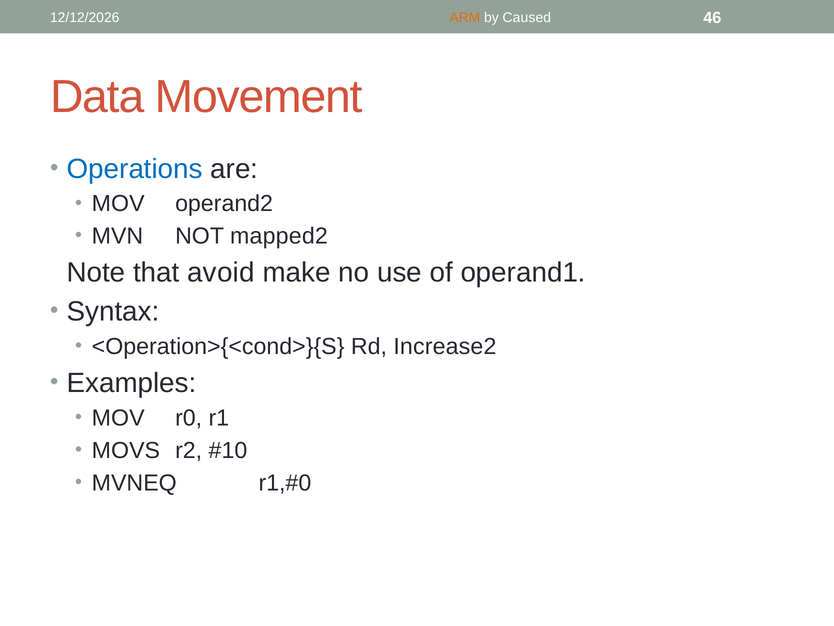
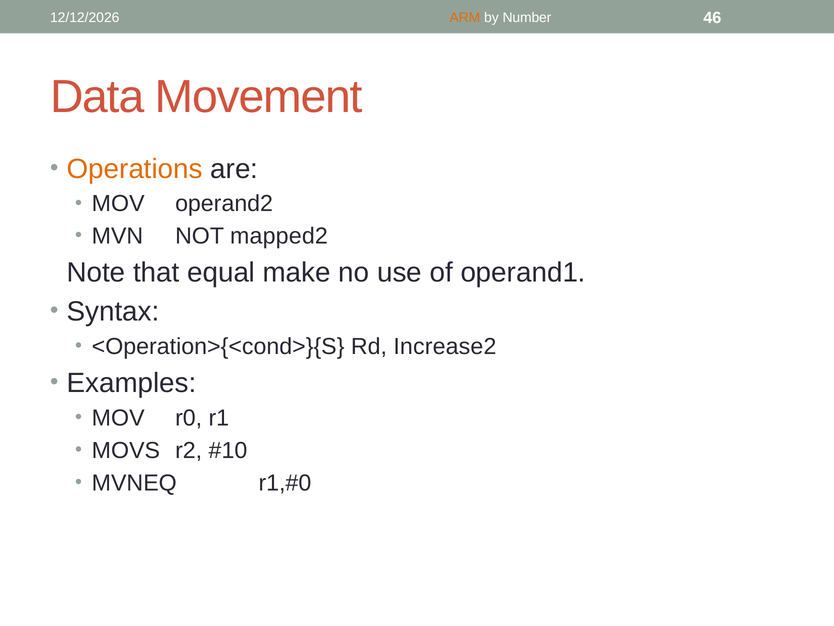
Caused: Caused -> Number (527, 18)
Operations colour: blue -> orange (135, 169)
avoid: avoid -> equal (221, 273)
